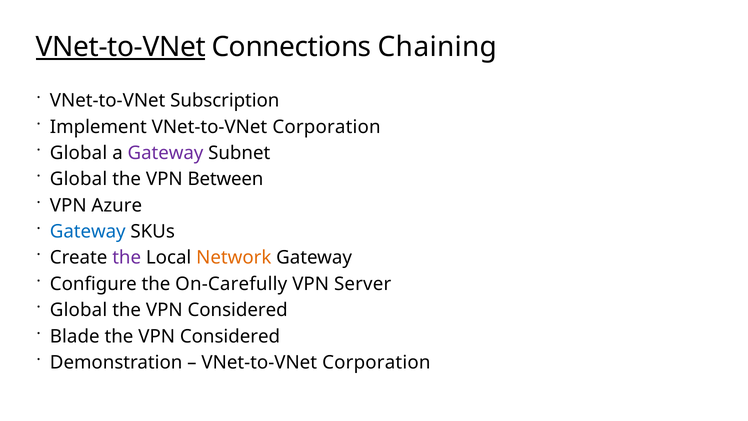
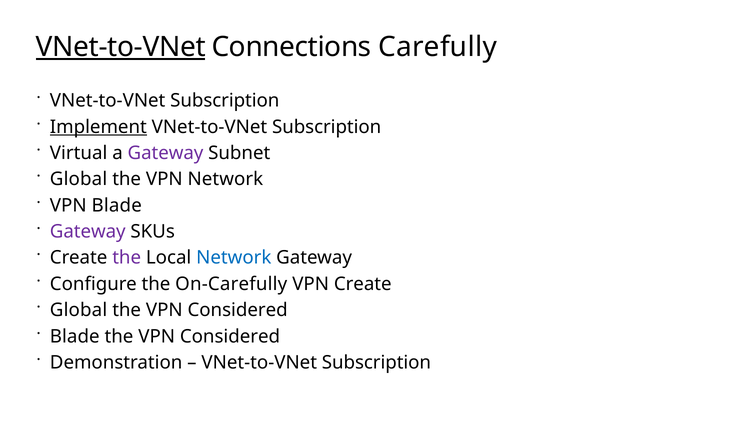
Chaining: Chaining -> Carefully (437, 47)
Implement underline: none -> present (98, 127)
Corporation: Corporation -> Subscription (327, 127)
Global: Global -> Virtual (79, 153)
VPN Between: Between -> Network (225, 179)
VPN Azure: Azure -> Blade (117, 205)
Gateway colour: blue -> purple (88, 231)
Network colour: orange -> blue (234, 258)
VPN Server: Server -> Create (363, 284)
Corporation: Corporation -> Subscription (376, 362)
